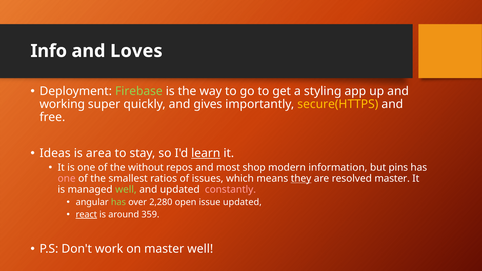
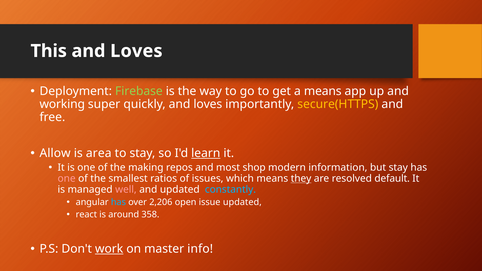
Info: Info -> This (49, 51)
a styling: styling -> means (323, 91)
quickly and gives: gives -> loves (208, 104)
Ideas: Ideas -> Allow (55, 153)
without: without -> making (146, 168)
but pins: pins -> stay (398, 168)
resolved master: master -> default (392, 179)
well colour: light green -> pink (126, 189)
constantly colour: pink -> light blue (230, 189)
has colour: light green -> light blue (118, 202)
2,280: 2,280 -> 2,206 (161, 202)
react underline: present -> none (86, 215)
359: 359 -> 358 (150, 215)
work underline: none -> present (109, 249)
master well: well -> info (200, 249)
